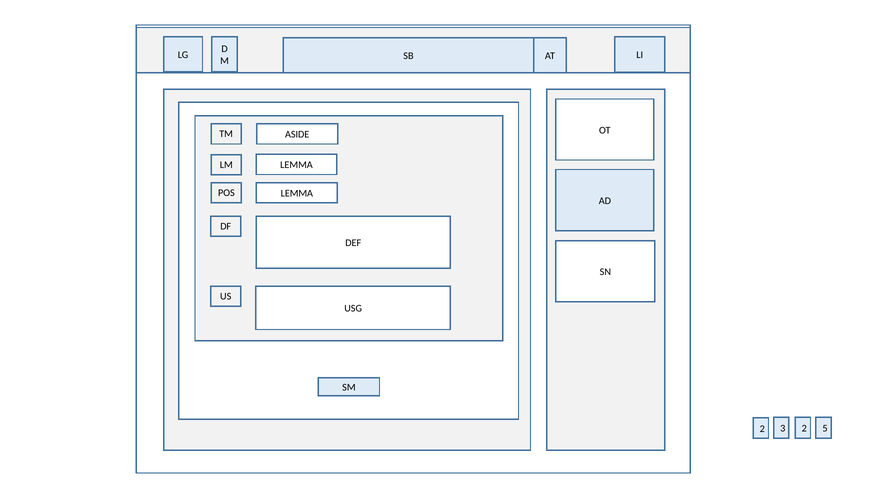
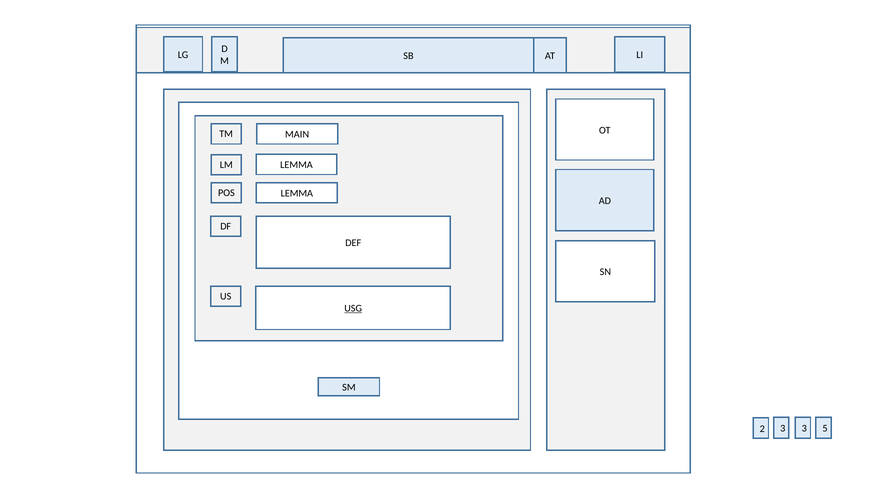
ASIDE: ASIDE -> MAIN (297, 135)
USG underline: none -> present (353, 309)
3 2: 2 -> 3 (804, 429)
